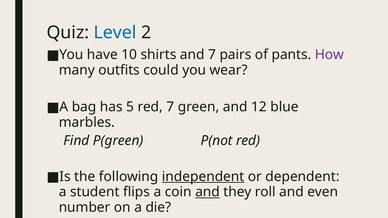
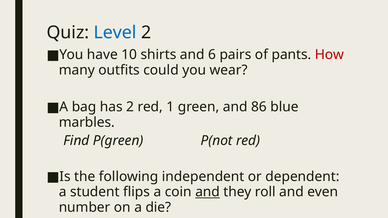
and 7: 7 -> 6 (212, 55)
How colour: purple -> red (329, 55)
has 5: 5 -> 2 (130, 107)
red 7: 7 -> 1 (170, 107)
12: 12 -> 86 (259, 107)
independent underline: present -> none (203, 177)
